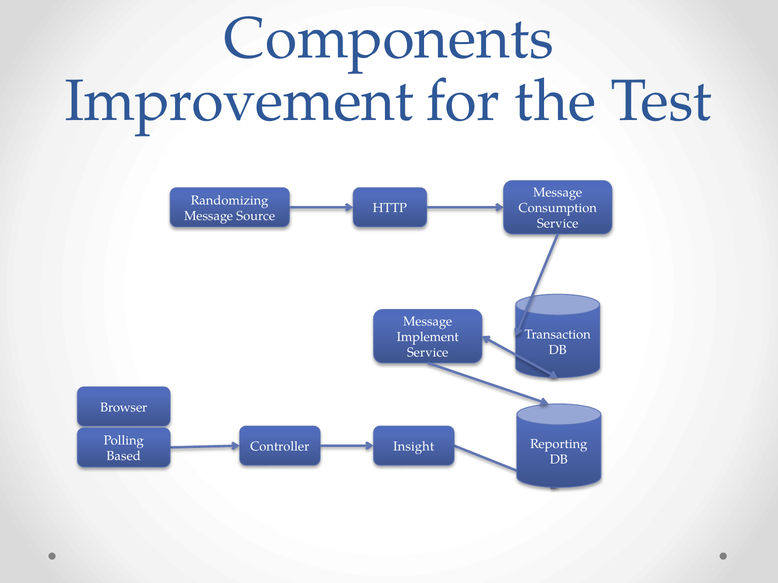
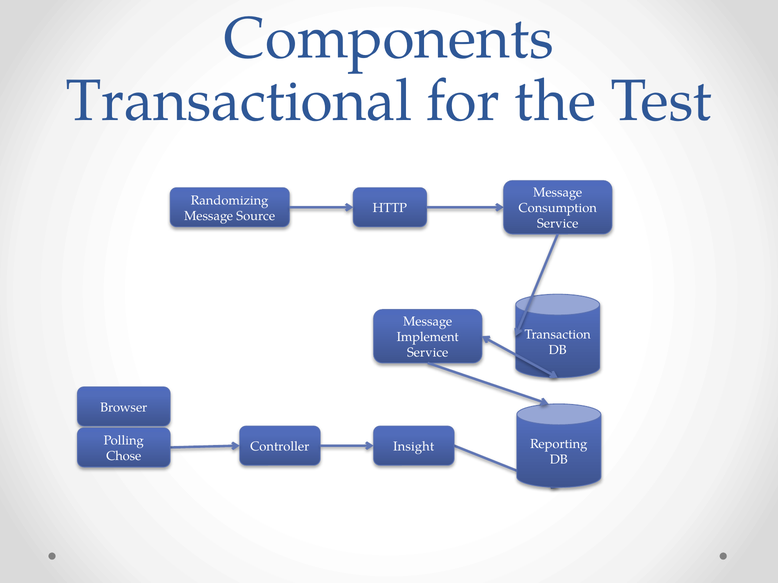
Improvement: Improvement -> Transactional (239, 101)
Based: Based -> Chose (124, 456)
